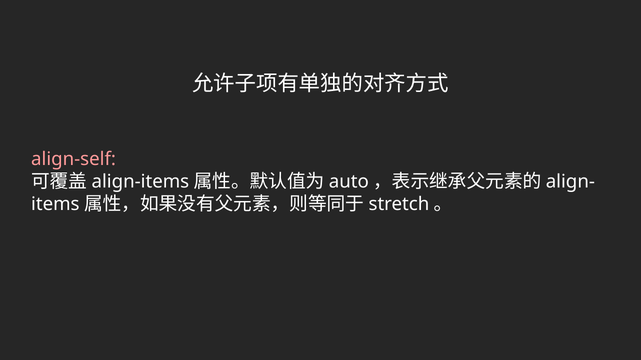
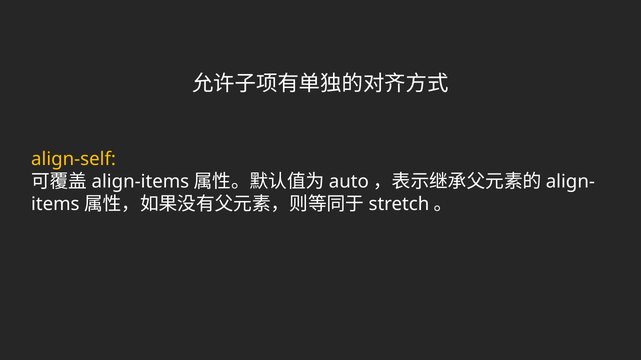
align-self colour: pink -> yellow (74, 159)
